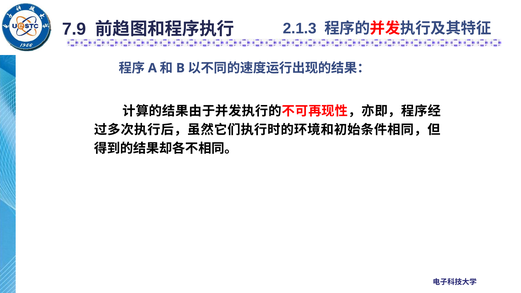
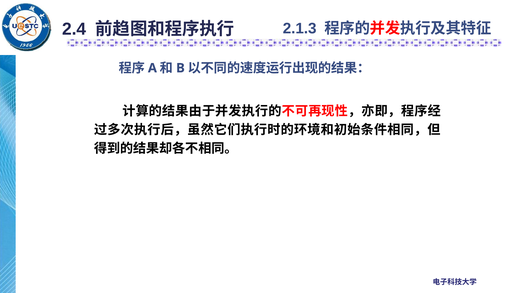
7.9: 7.9 -> 2.4 (74, 29)
